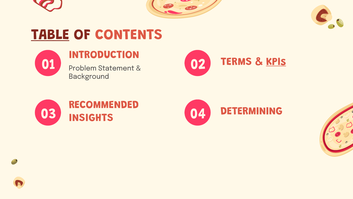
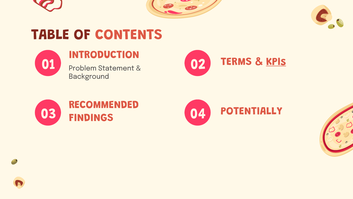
TABLE underline: present -> none (50, 34)
DETERMINING: DETERMINING -> POTENTIALLY (251, 111)
INSIGHTS: INSIGHTS -> FINDINGS (91, 117)
